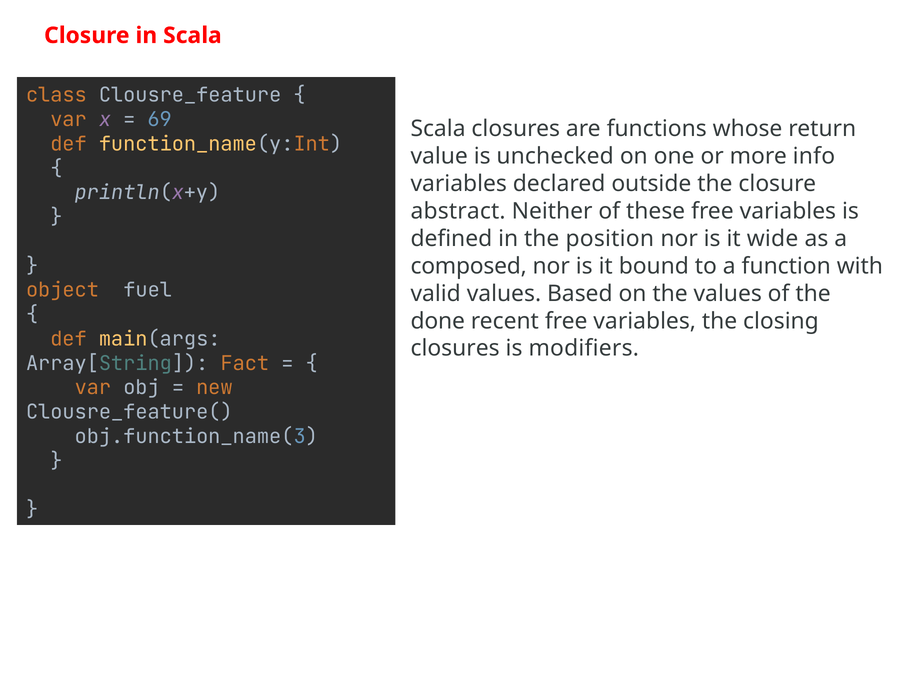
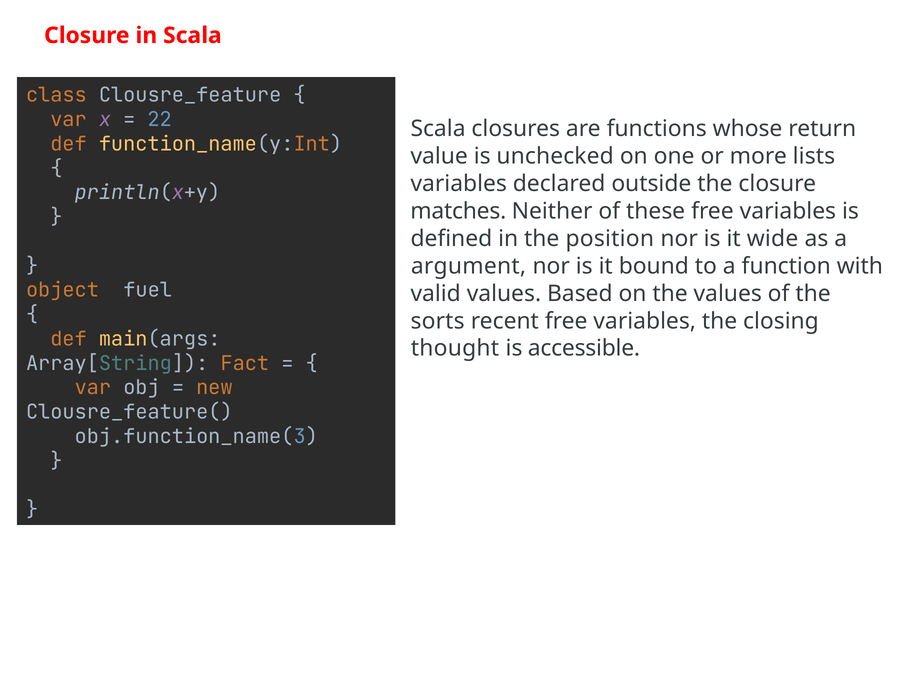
69: 69 -> 22 (160, 120)
info: info -> lists (814, 156)
abstract: abstract -> matches (458, 211)
composed: composed -> argument (468, 266)
done: done -> sorts (438, 321)
closures: closures -> thought (455, 349)
modifiers: modifiers -> accessible (584, 349)
